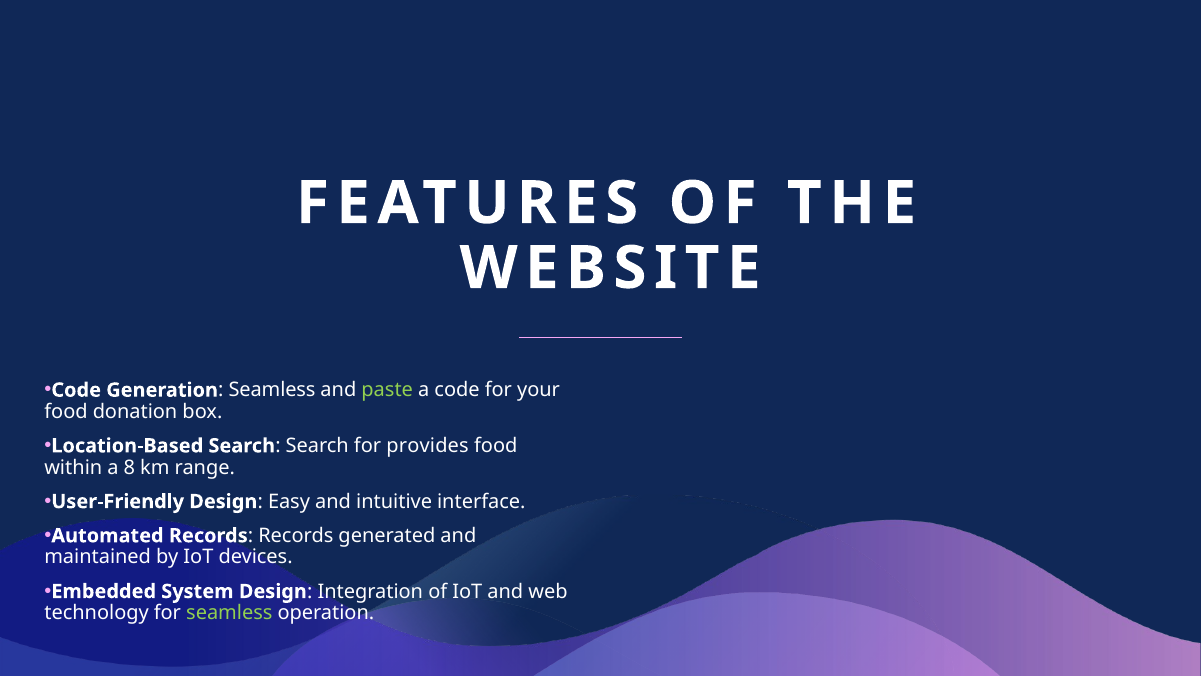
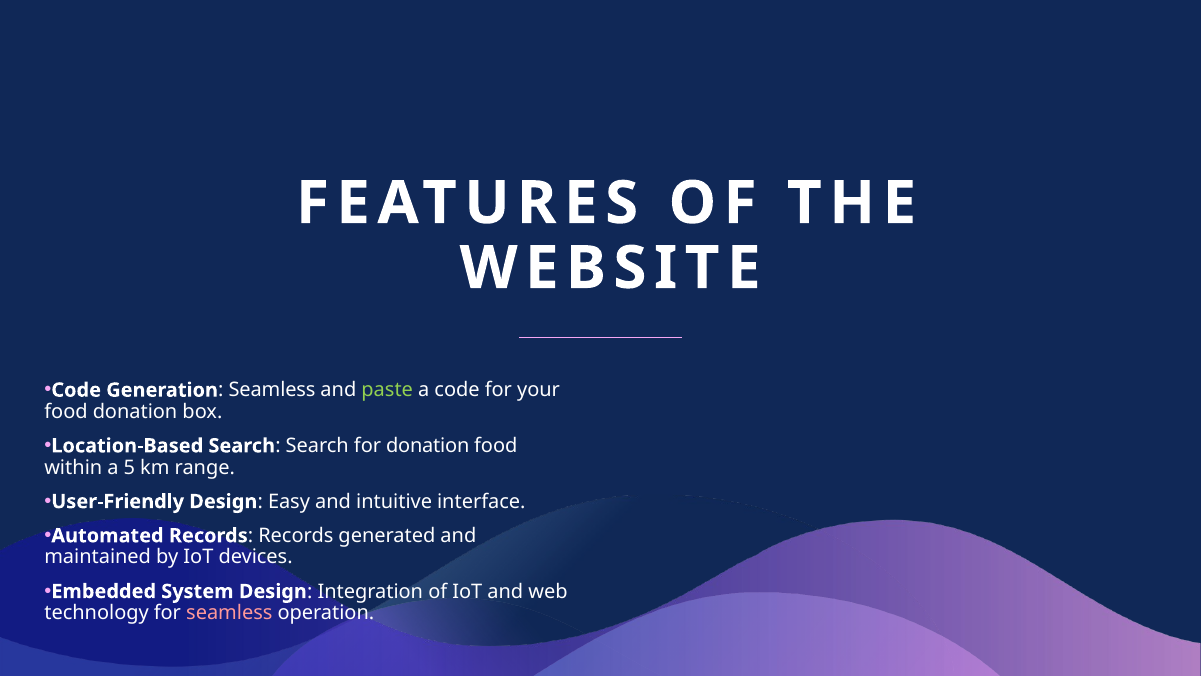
for provides: provides -> donation (428, 446)
8: 8 -> 5 (129, 467)
seamless colour: light green -> pink (229, 613)
